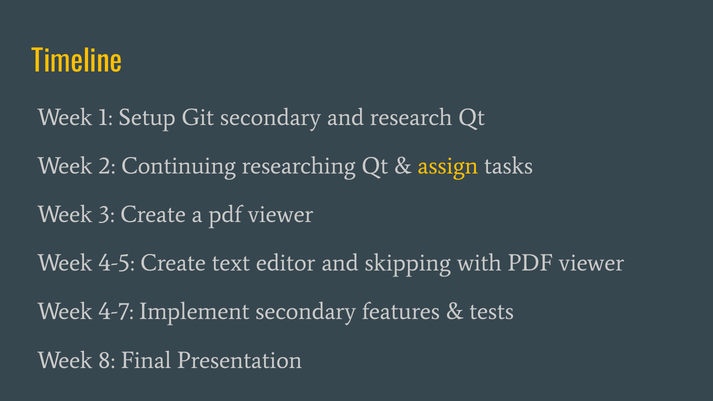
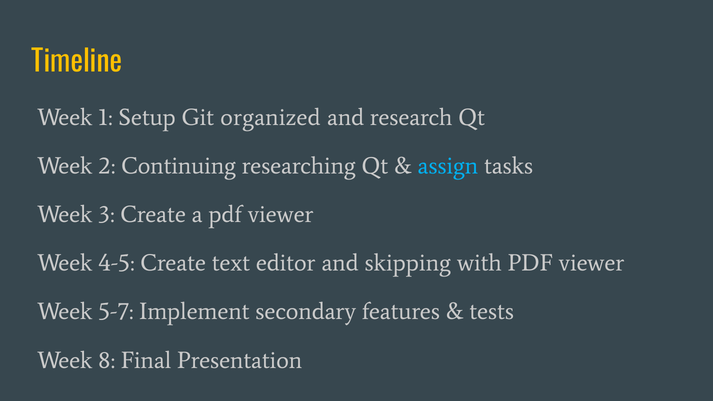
Git secondary: secondary -> organized (270, 117)
assign colour: yellow -> light blue (448, 166)
4-7: 4-7 -> 5-7 (116, 312)
